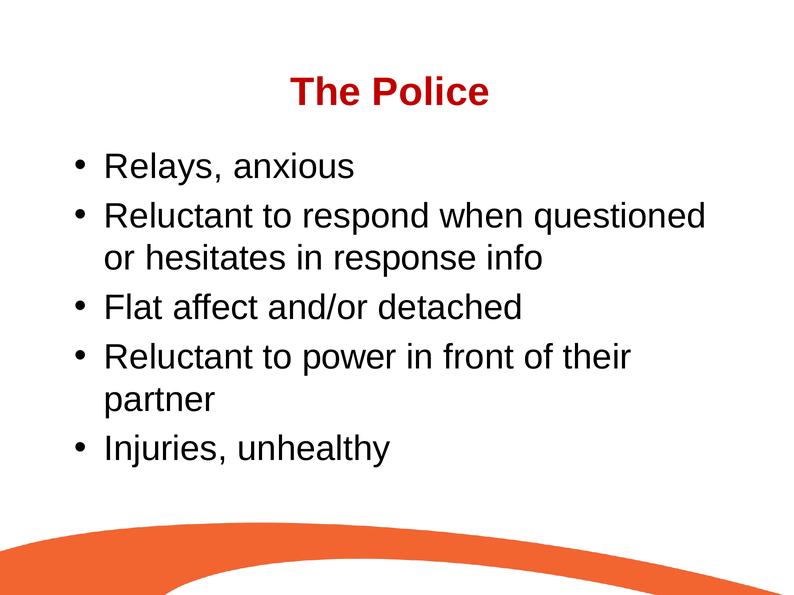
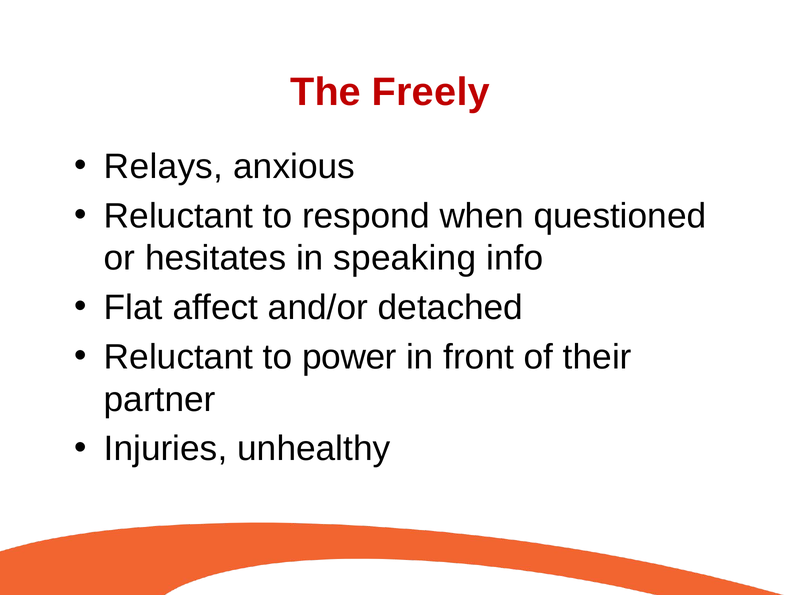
Police: Police -> Freely (431, 92)
response: response -> speaking (405, 258)
